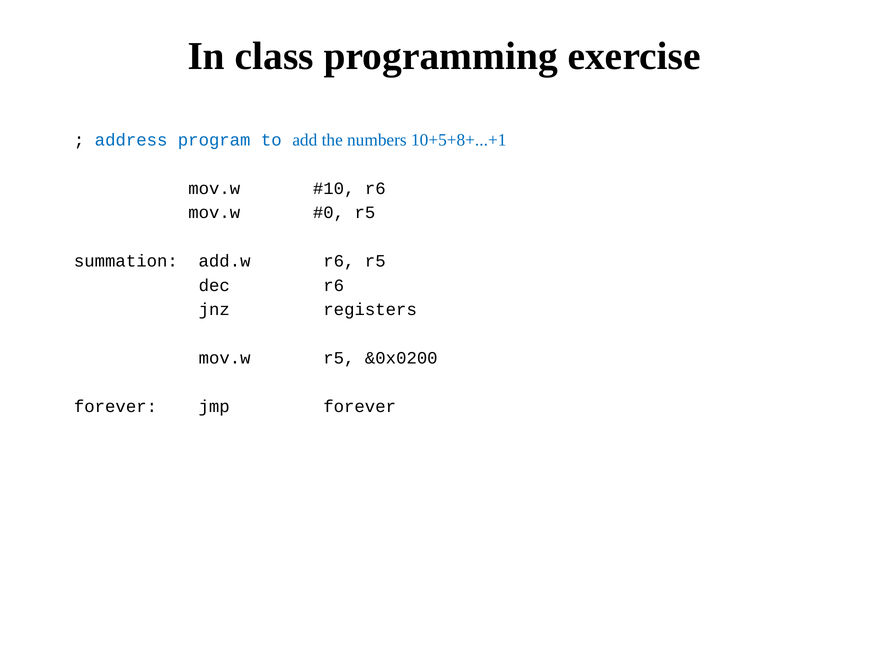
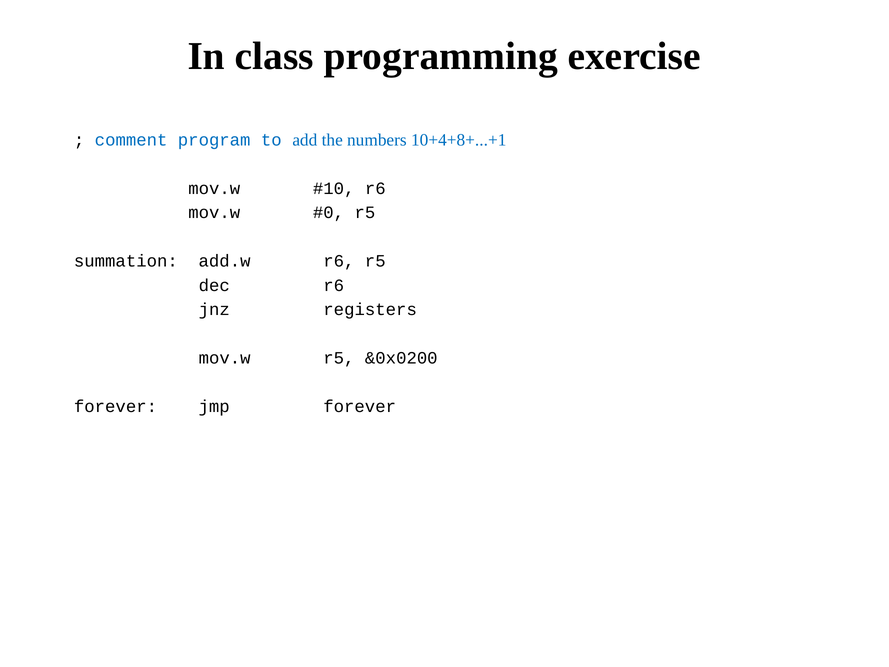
address: address -> comment (131, 140)
10+5+8+...+1: 10+5+8+...+1 -> 10+4+8+...+1 (459, 140)
